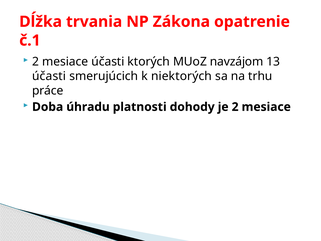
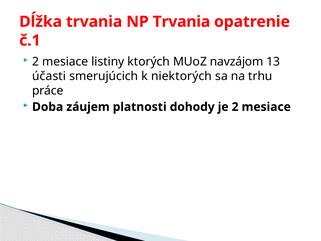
NP Zákona: Zákona -> Trvania (181, 22)
mesiace účasti: účasti -> listiny (108, 62)
úhradu: úhradu -> záujem (88, 107)
